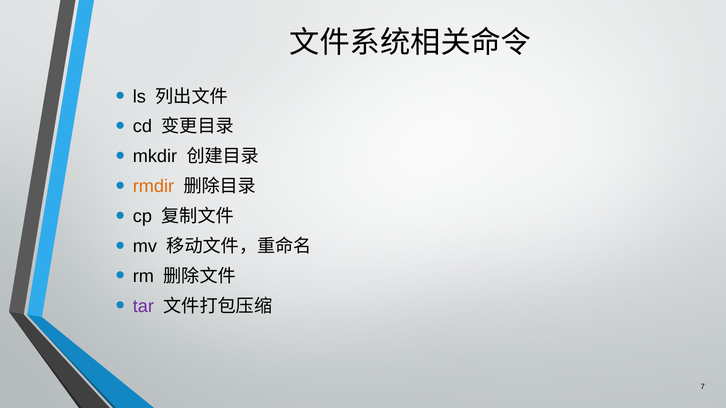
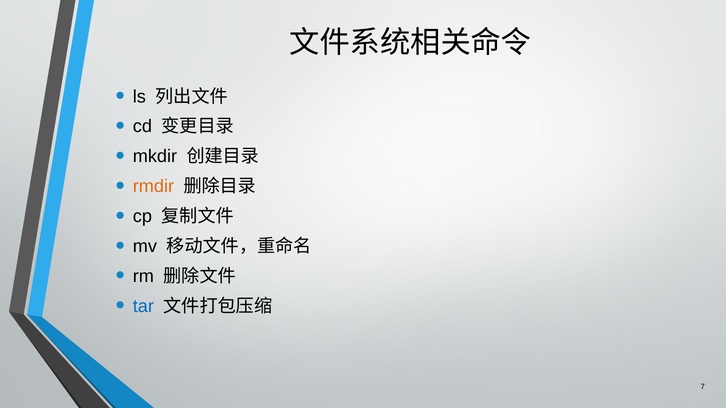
tar colour: purple -> blue (143, 306)
